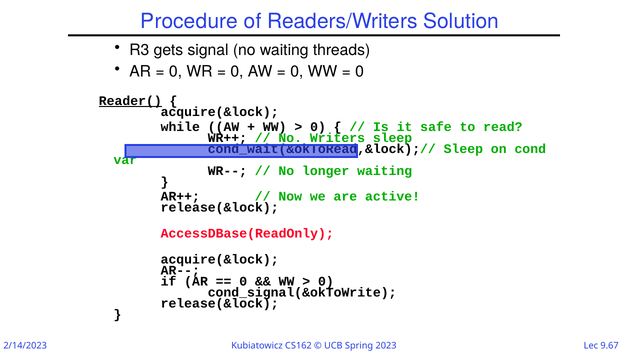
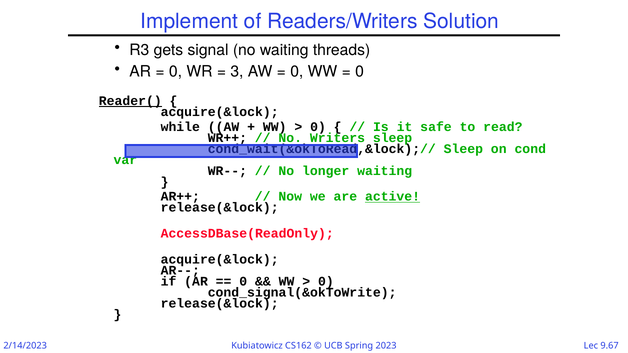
Procedure: Procedure -> Implement (189, 21)
0: 0 -> 3 (237, 72)
active underline: none -> present (393, 197)
